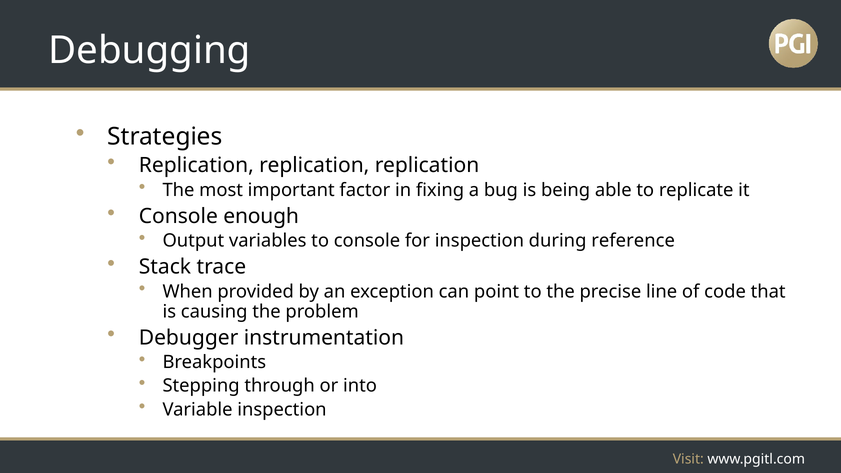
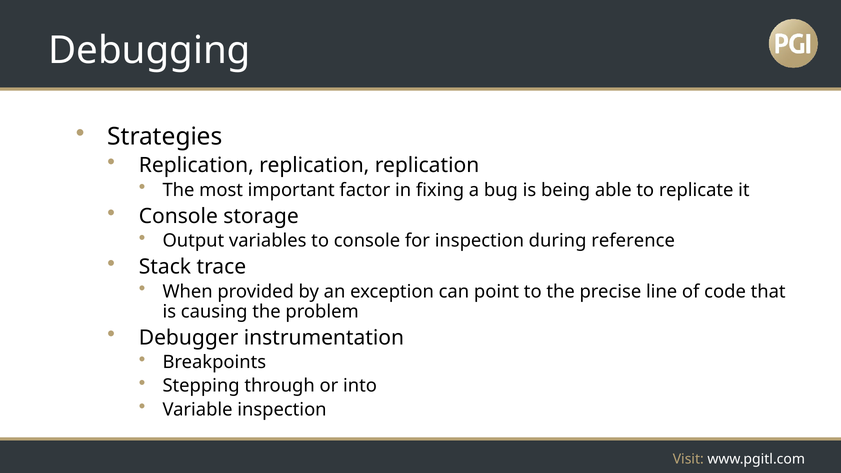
enough: enough -> storage (261, 216)
